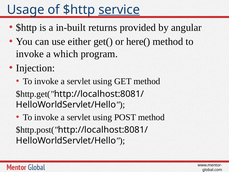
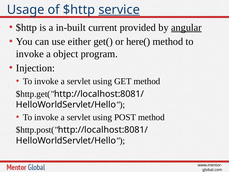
returns: returns -> current (103, 27)
angular underline: none -> present (186, 27)
which: which -> object (66, 54)
